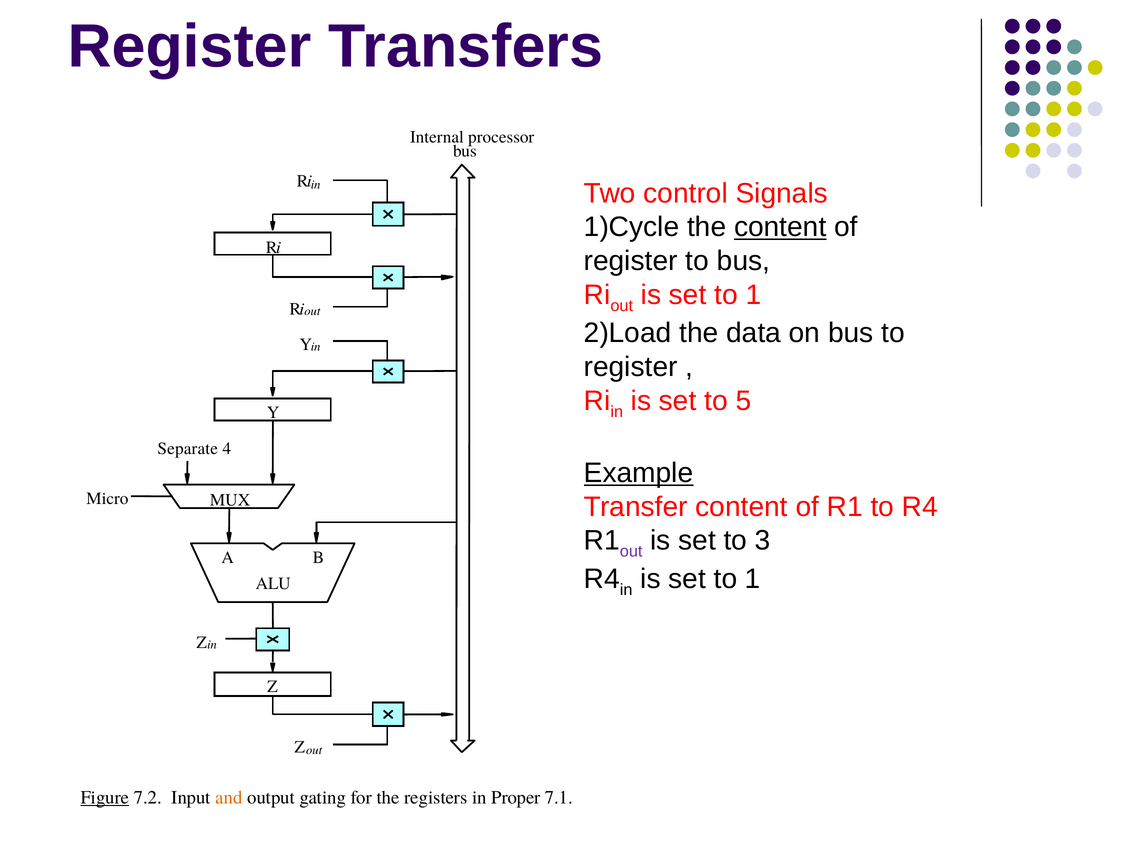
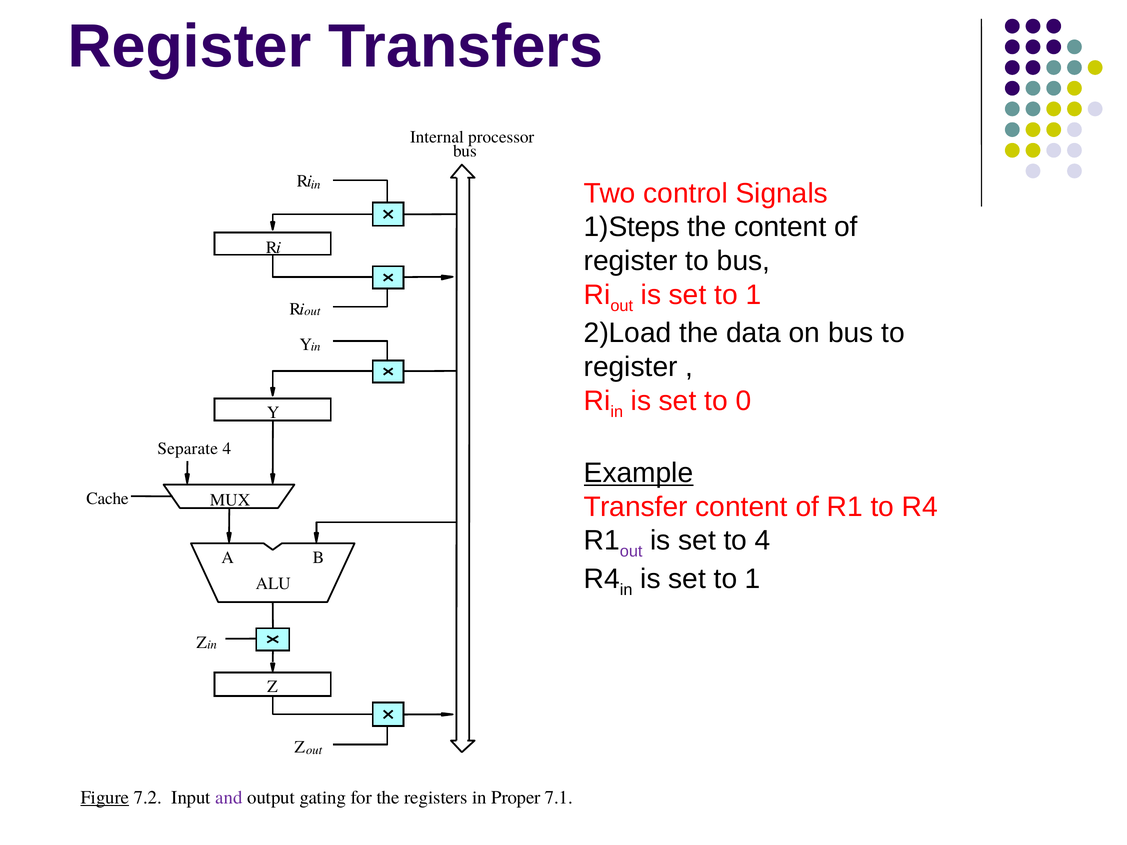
1)Cycle: 1)Cycle -> 1)Steps (632, 227)
content underline: present -> none (780, 227)
5: 5 -> 0 (743, 401)
Micro: Micro -> Cache (107, 499)
to 3: 3 -> 4 (763, 541)
and colour: orange -> purple (229, 798)
